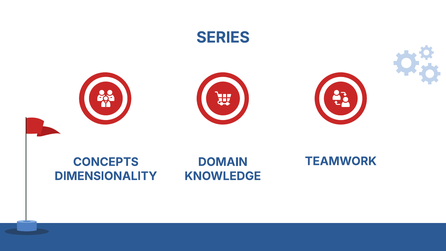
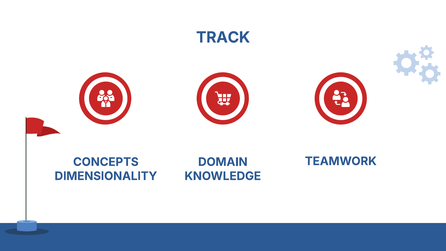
SERIES: SERIES -> TRACK (223, 37)
